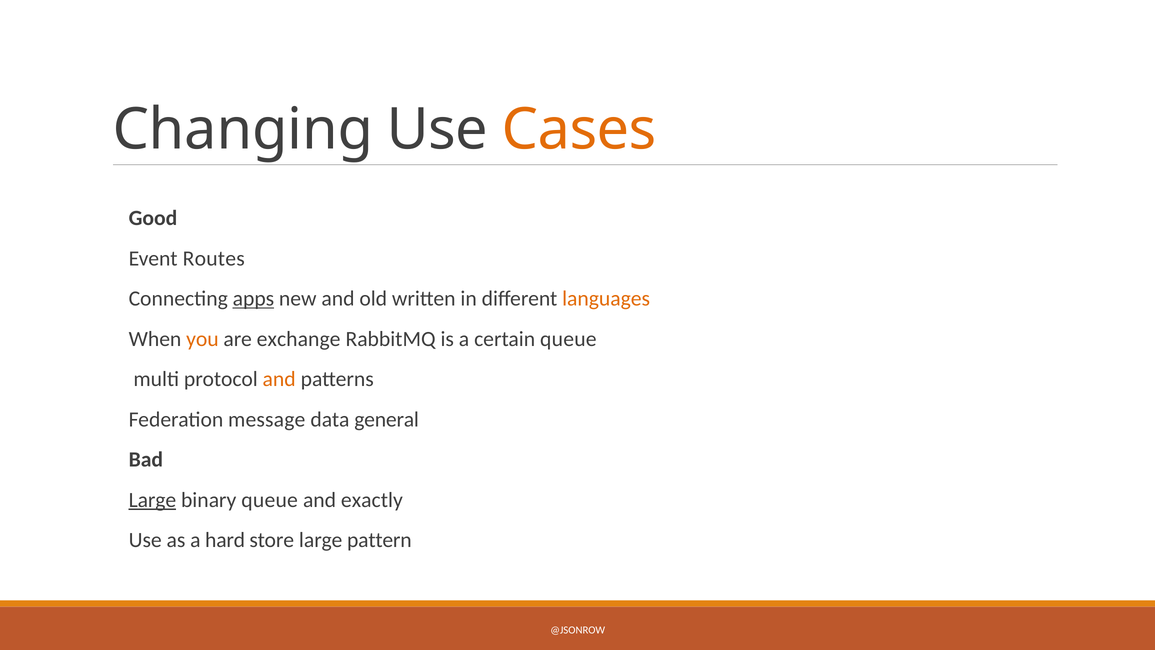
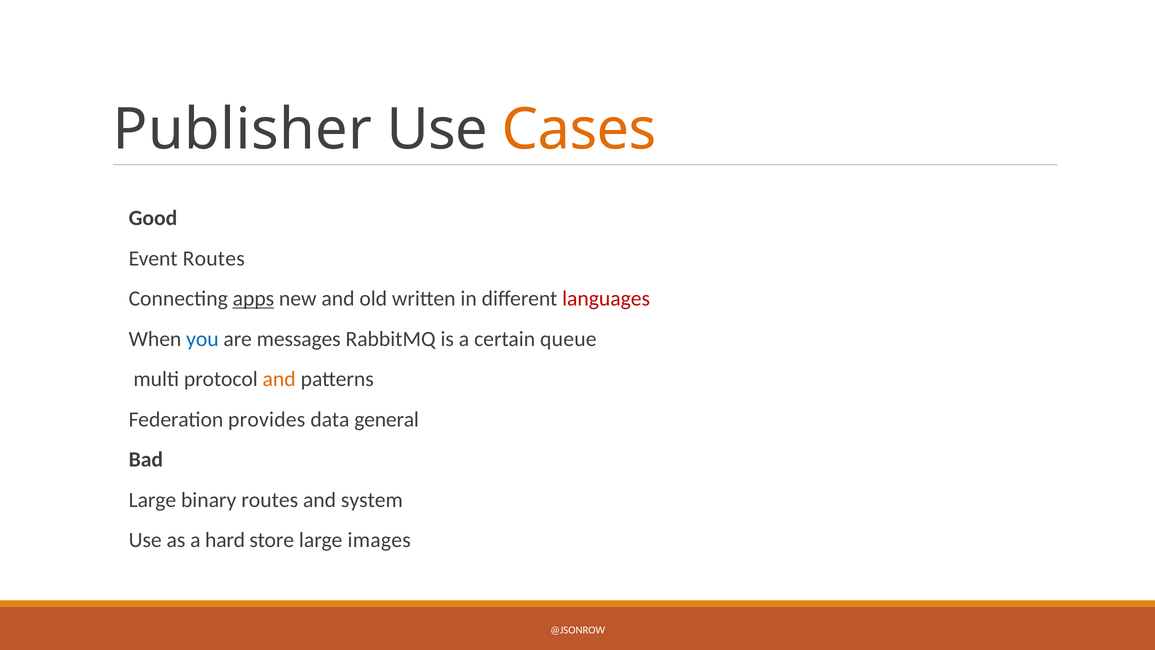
Changing: Changing -> Publisher (242, 129)
languages colour: orange -> red (606, 299)
you colour: orange -> blue (202, 339)
exchange: exchange -> messages (299, 339)
message: message -> provides (267, 419)
Large underline: present -> none (152, 500)
binary queue: queue -> routes (270, 500)
exactly: exactly -> system (372, 500)
pattern: pattern -> images (379, 540)
